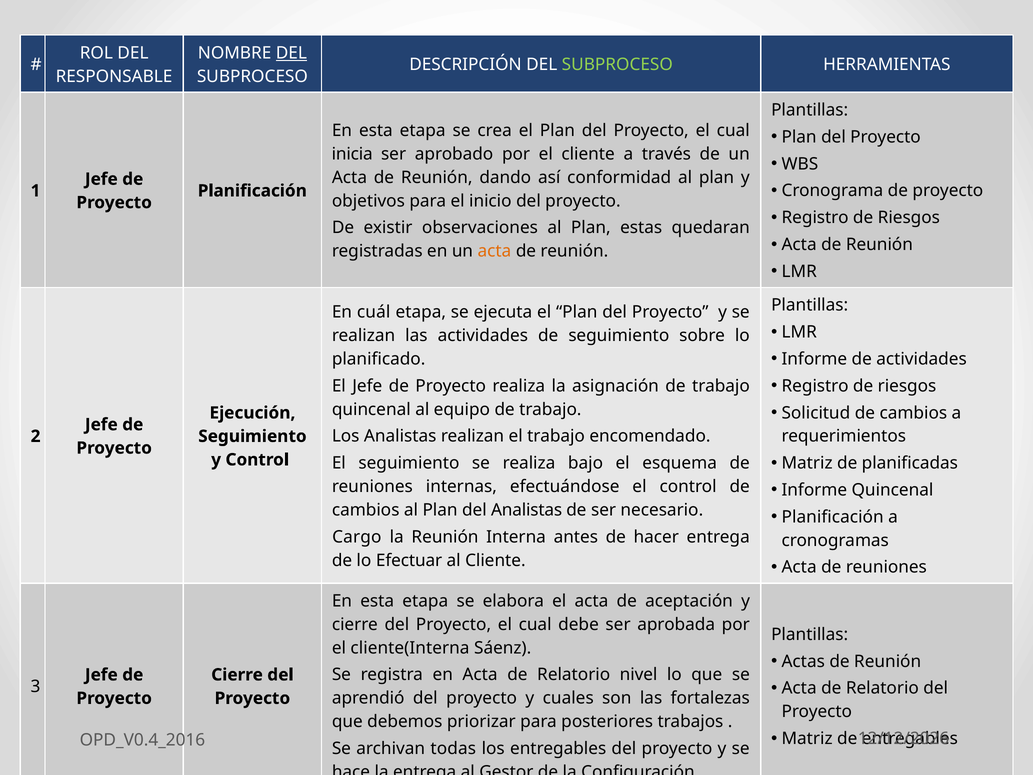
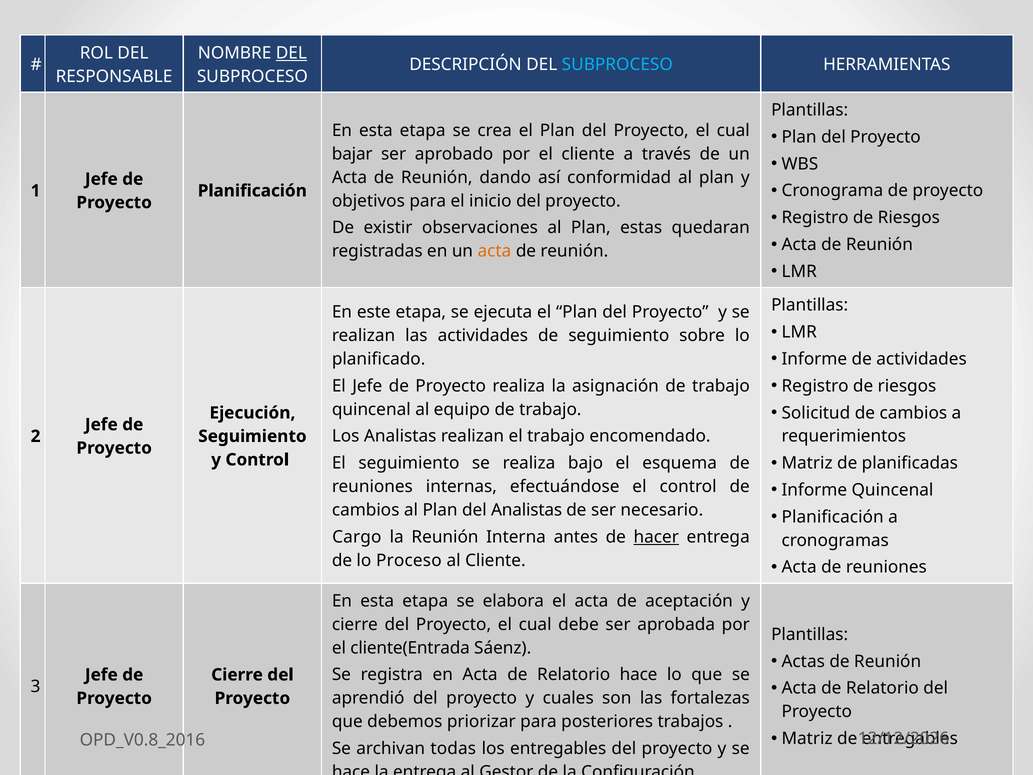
SUBPROCESO colour: light green -> light blue (617, 65)
inicia: inicia -> bajar (352, 154)
cuál: cuál -> este (374, 312)
hacer underline: none -> present (656, 537)
Efectuar: Efectuar -> Proceso (409, 560)
cliente(Interna: cliente(Interna -> cliente(Entrada (410, 648)
Relatorio nivel: nivel -> hace (639, 675)
OPD_V0.4_2016: OPD_V0.4_2016 -> OPD_V0.8_2016 (142, 740)
